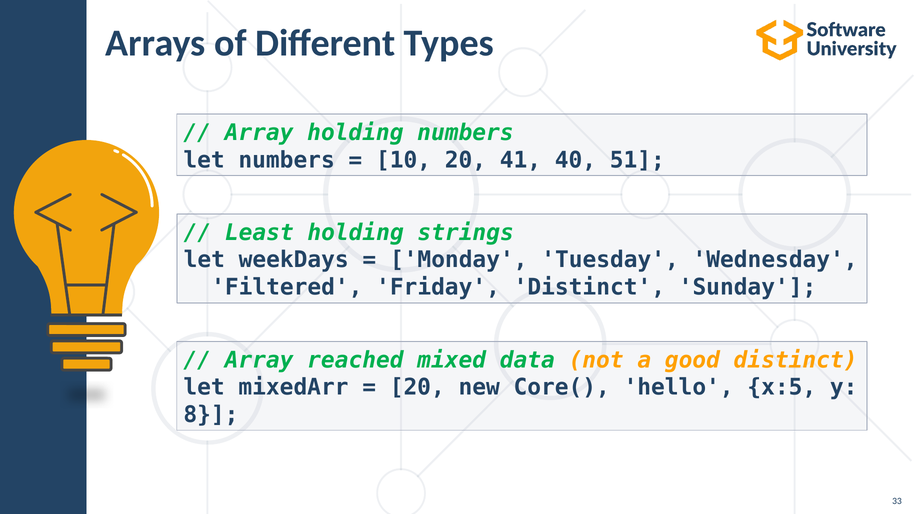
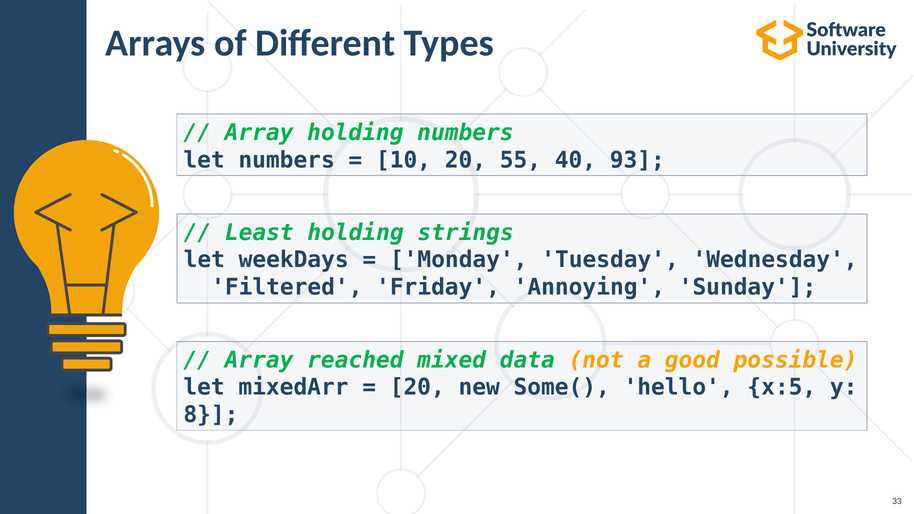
41: 41 -> 55 (520, 160)
51: 51 -> 93 (637, 160)
Friday Distinct: Distinct -> Annoying (589, 287)
good distinct: distinct -> possible (796, 360)
Core(: Core( -> Some( (562, 387)
